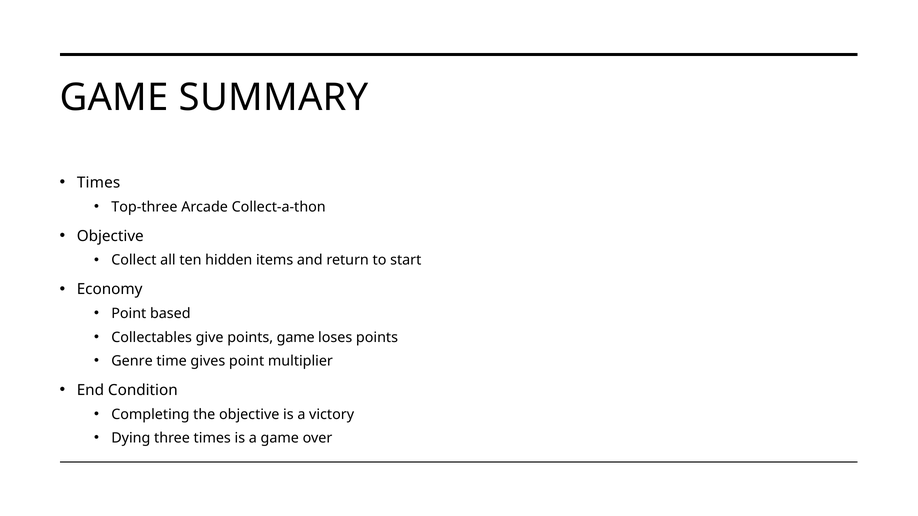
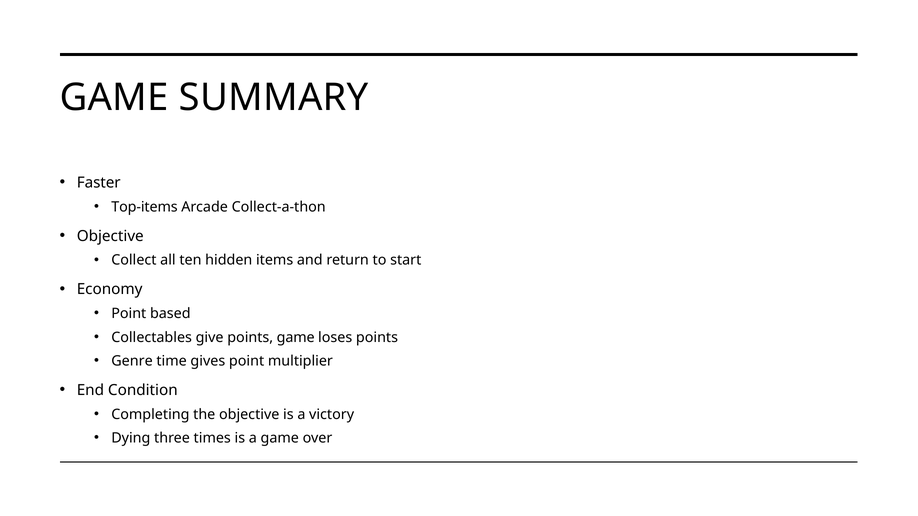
Times: Times -> Faster (99, 183)
Top-three: Top-three -> Top-items (144, 207)
